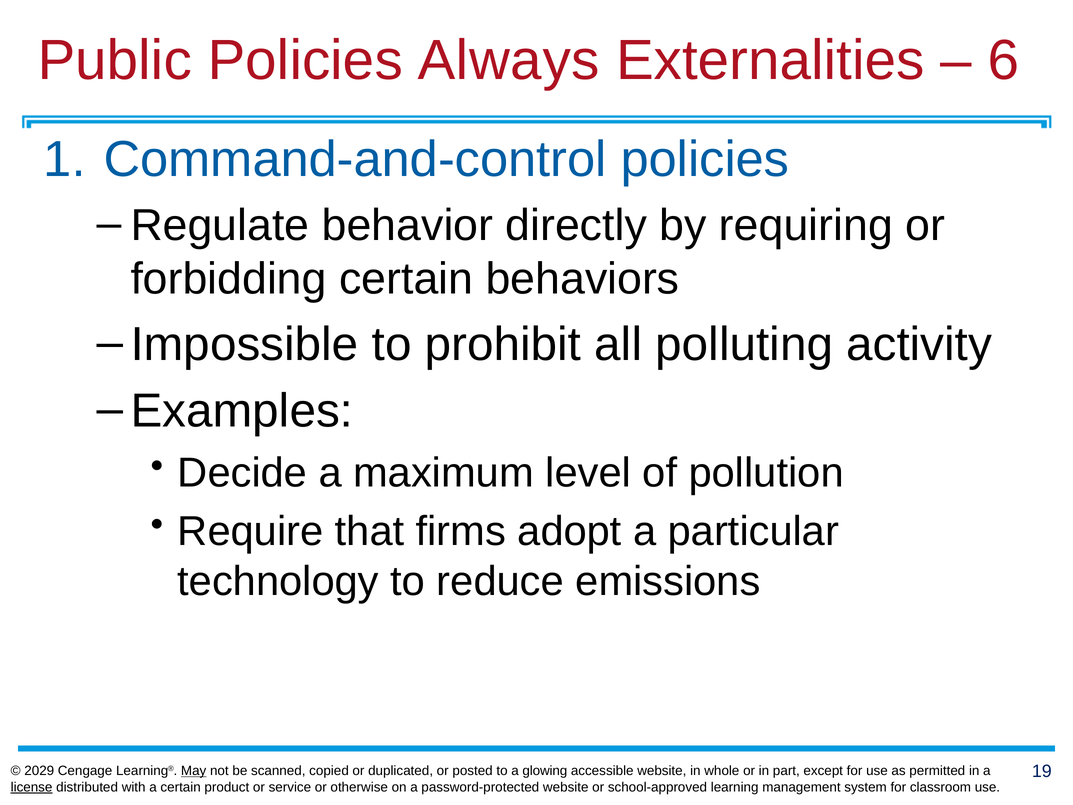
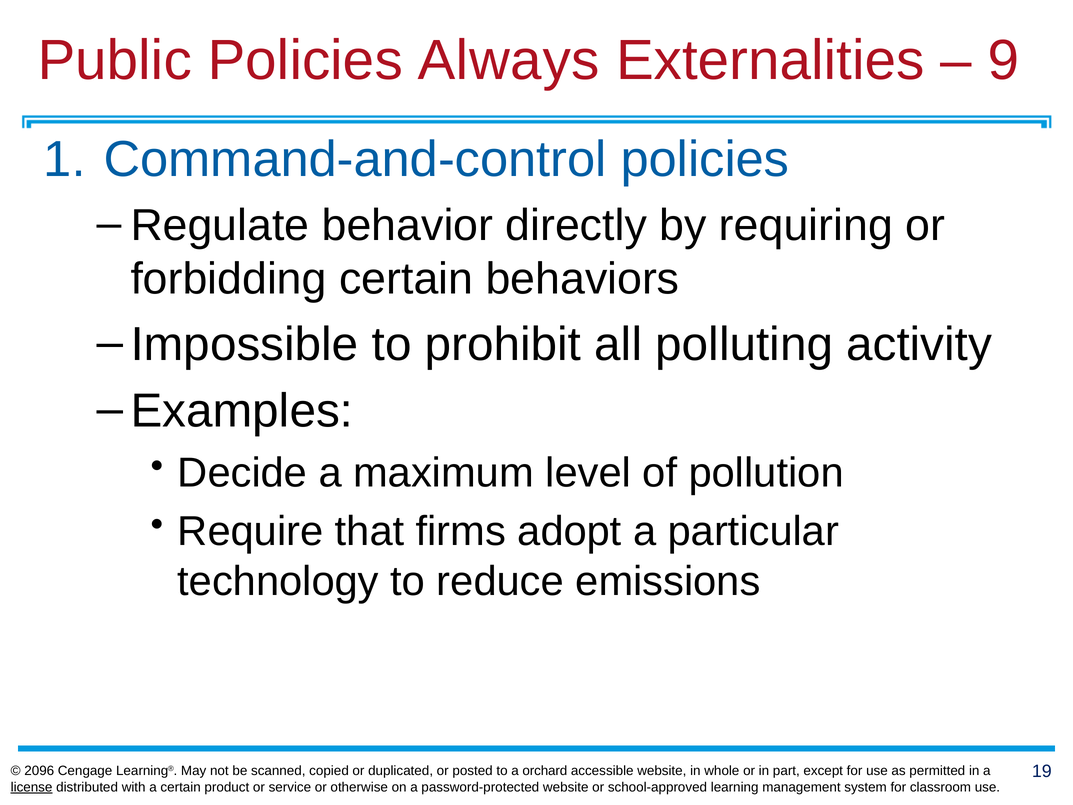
6: 6 -> 9 (1003, 60)
2029: 2029 -> 2096 (39, 771)
May underline: present -> none (194, 771)
glowing: glowing -> orchard (545, 771)
